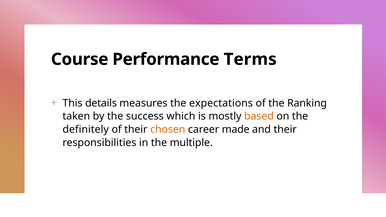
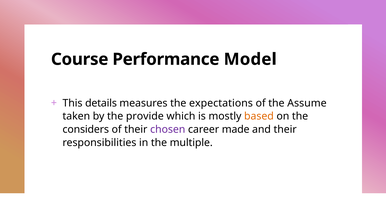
Terms: Terms -> Model (250, 59)
Ranking: Ranking -> Assume (307, 103)
success: success -> provide (145, 116)
definitely: definitely -> considers (86, 129)
chosen colour: orange -> purple (168, 129)
